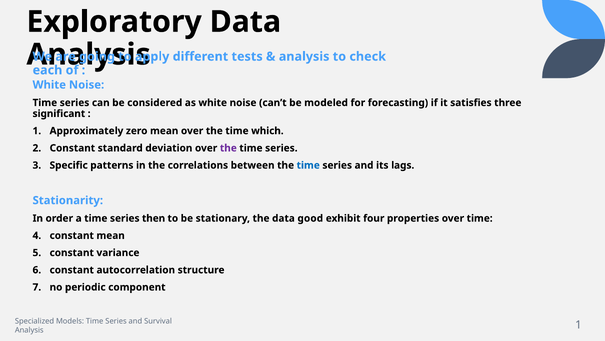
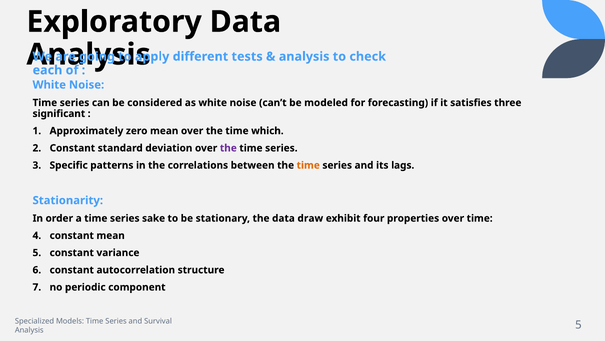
time colour: blue -> orange (308, 165)
then: then -> sake (154, 218)
good: good -> draw (310, 218)
Analysis 1: 1 -> 5 (578, 324)
